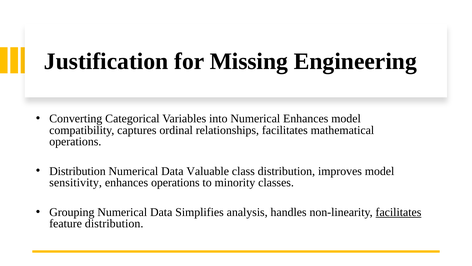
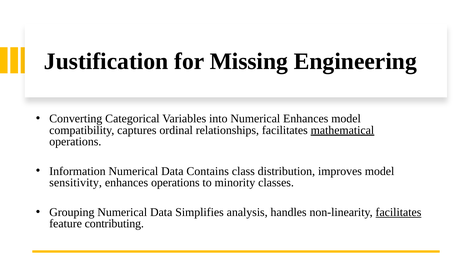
mathematical underline: none -> present (342, 130)
Distribution: Distribution -> Information (77, 171)
Valuable: Valuable -> Contains (208, 171)
feature distribution: distribution -> contributing (114, 223)
